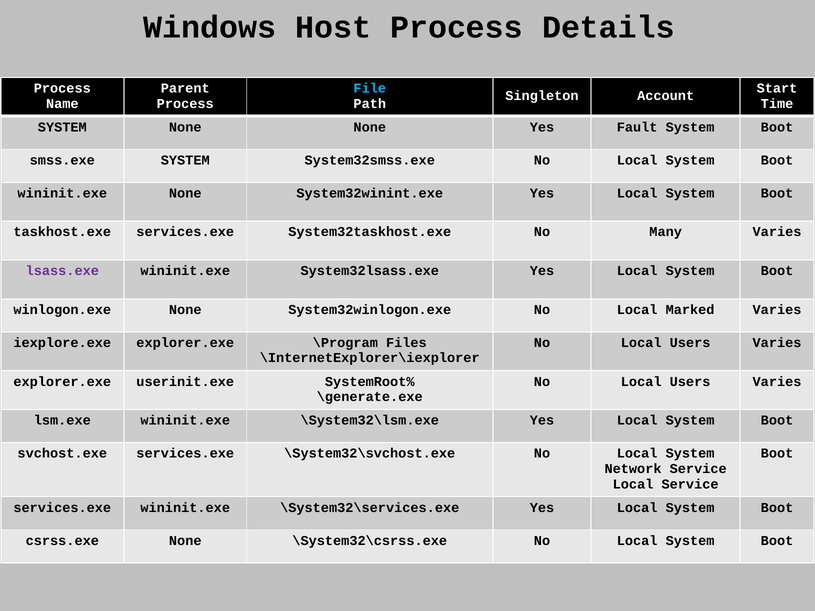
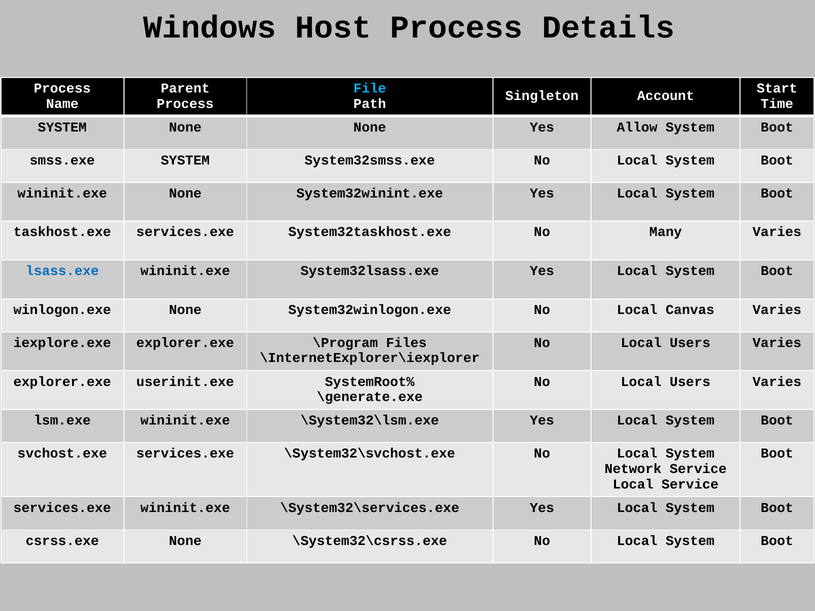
Fault: Fault -> Allow (637, 127)
lsass.exe colour: purple -> blue (62, 271)
Marked: Marked -> Canvas (690, 310)
